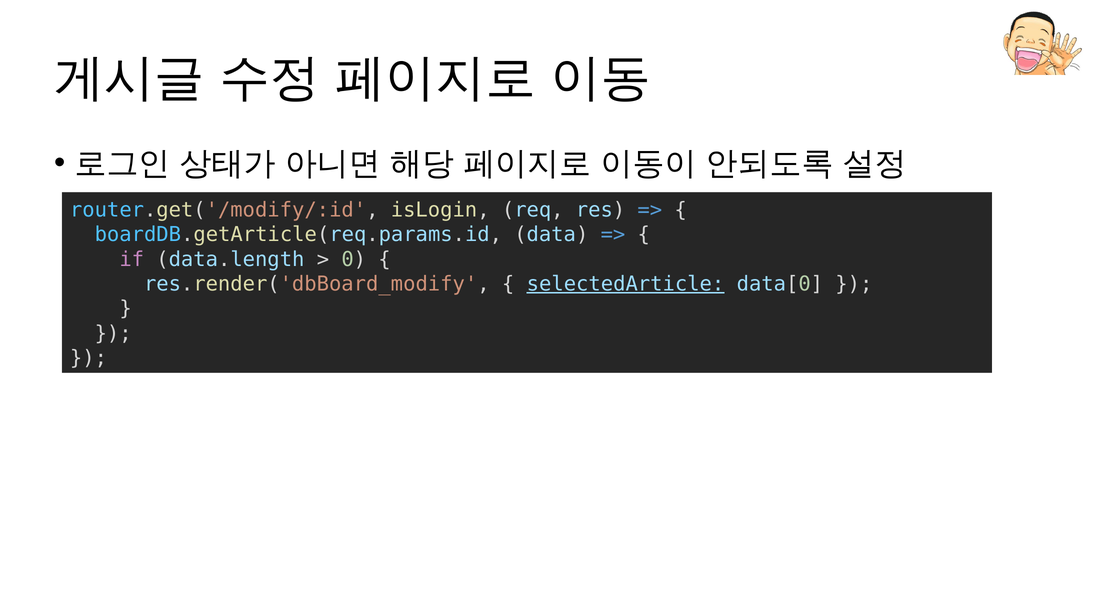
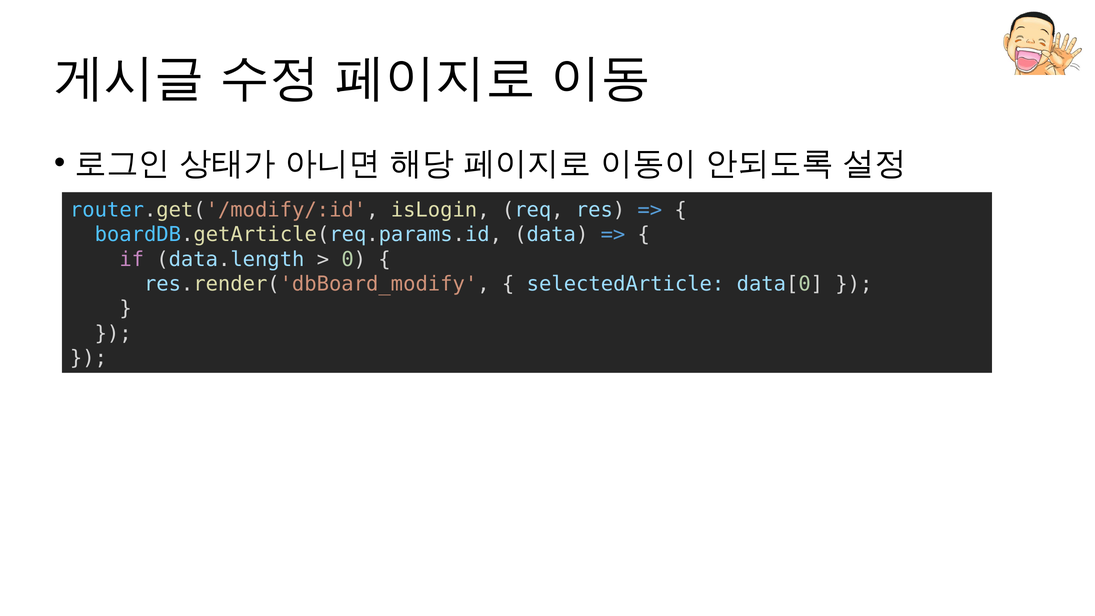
selectedArticle underline: present -> none (626, 284)
